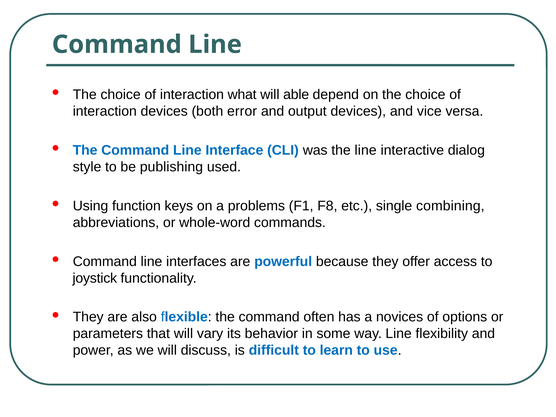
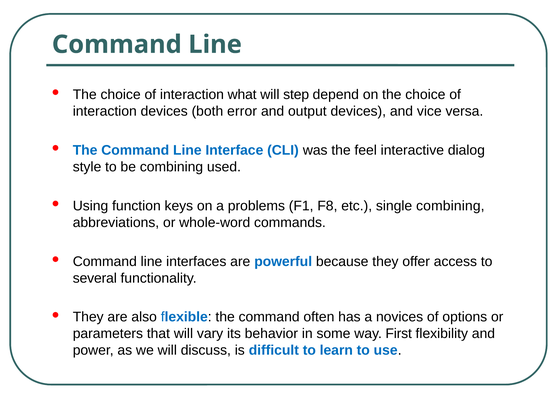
able: able -> step (296, 95)
the line: line -> feel (366, 150)
be publishing: publishing -> combining (171, 167)
joystick: joystick -> several (95, 278)
way Line: Line -> First (399, 334)
